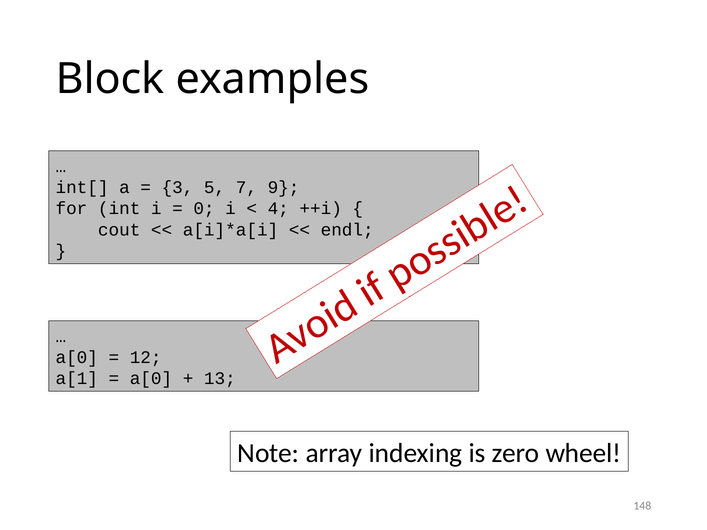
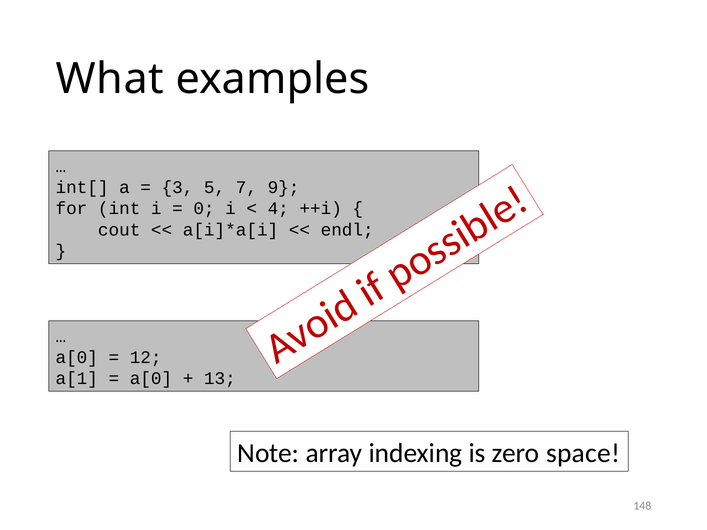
Block: Block -> What (110, 79)
wheel: wheel -> space (583, 453)
